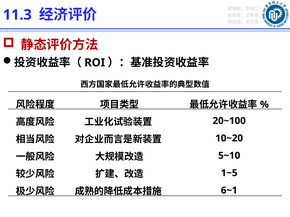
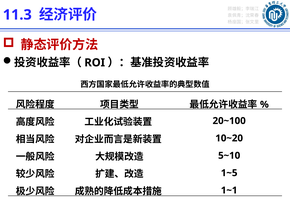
6~1: 6~1 -> 1~1 (229, 191)
